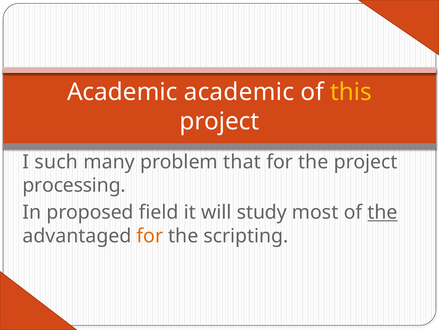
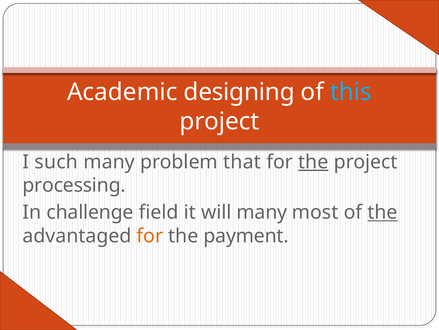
Academic academic: academic -> designing (239, 92)
this colour: yellow -> light blue (351, 92)
the underline: none -> present (313, 162)
proposed: proposed -> challenge (90, 212)
will study: study -> many (262, 212)
scripting: scripting -> payment (246, 235)
